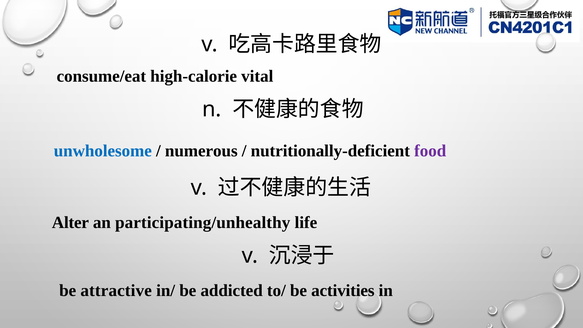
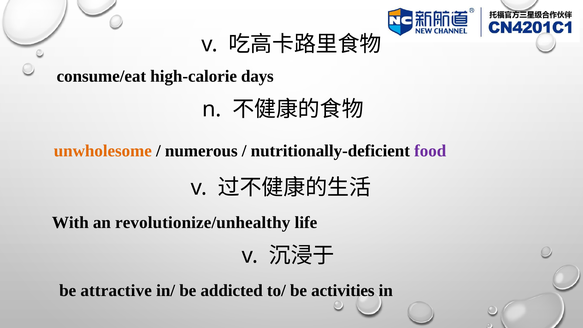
vital: vital -> days (257, 76)
unwholesome colour: blue -> orange (103, 151)
Alter: Alter -> With (70, 223)
participating/unhealthy: participating/unhealthy -> revolutionize/unhealthy (203, 223)
